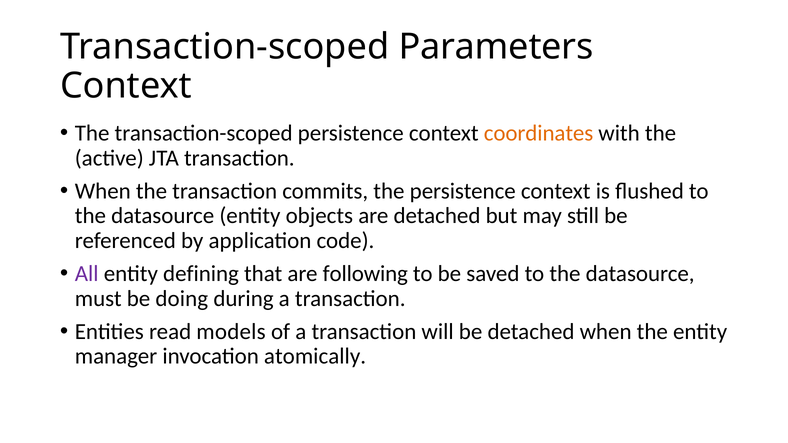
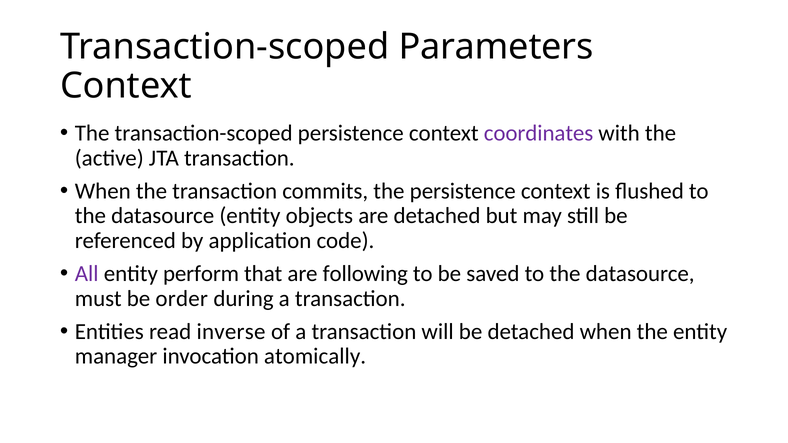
coordinates colour: orange -> purple (539, 133)
defining: defining -> perform (201, 274)
doing: doing -> order (182, 299)
models: models -> inverse (231, 332)
